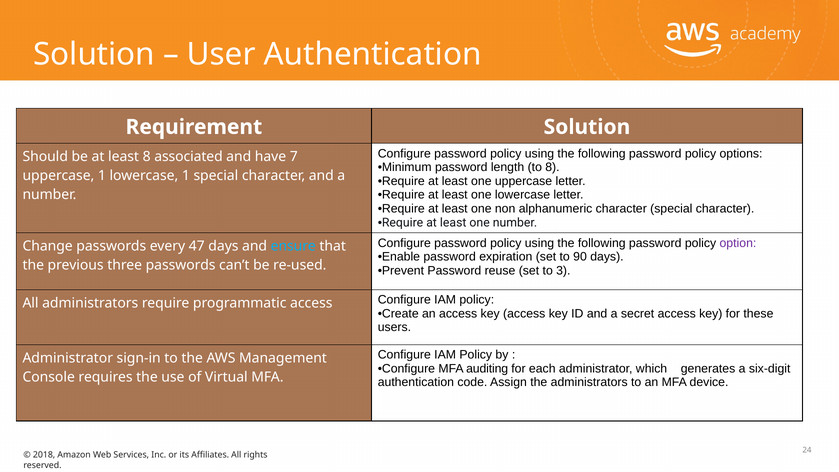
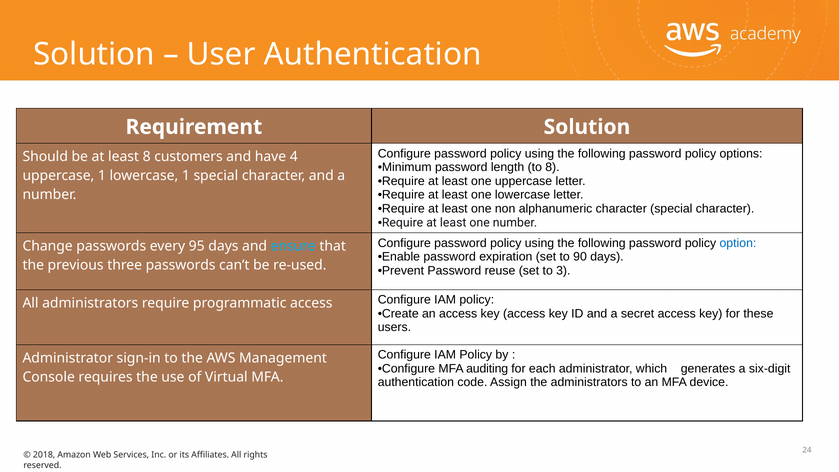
associated: associated -> customers (188, 157)
7: 7 -> 4 (294, 157)
option colour: purple -> blue (738, 243)
47: 47 -> 95 (197, 246)
